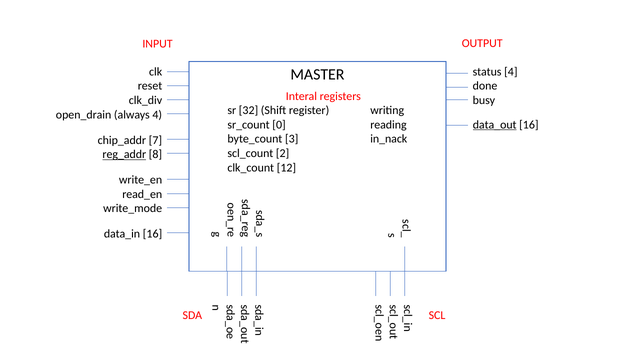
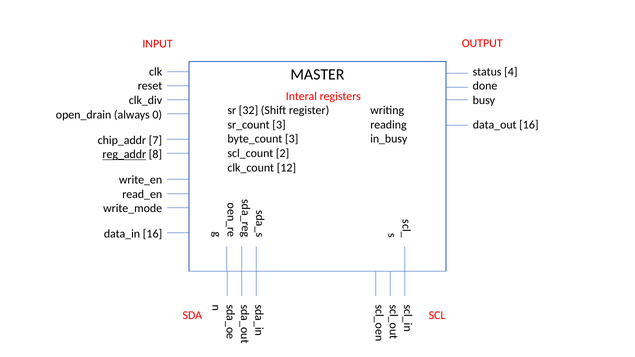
always 4: 4 -> 0 (157, 115)
data_out underline: present -> none (495, 125)
sr_count 0: 0 -> 3 (279, 125)
in_nack: in_nack -> in_busy (389, 139)
